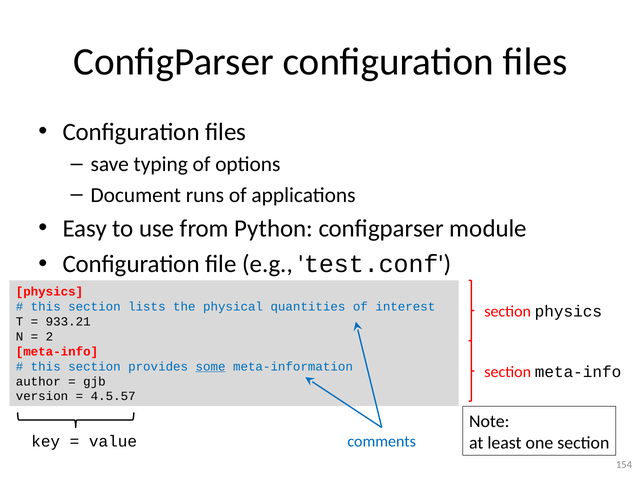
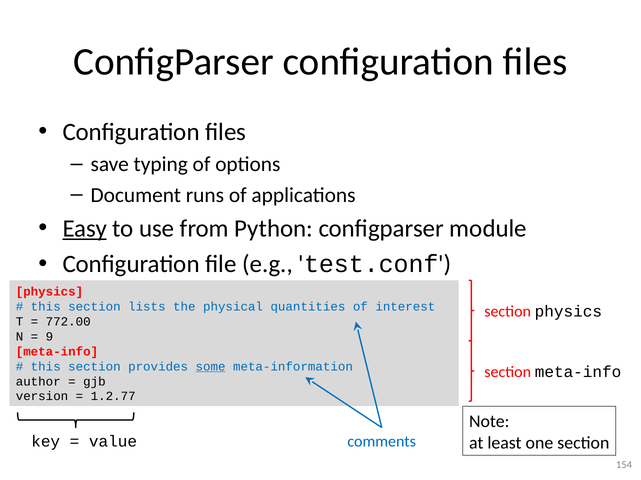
Easy underline: none -> present (85, 229)
933.21: 933.21 -> 772.00 (68, 322)
2: 2 -> 9 (49, 337)
4.5.57: 4.5.57 -> 1.2.77 (113, 397)
